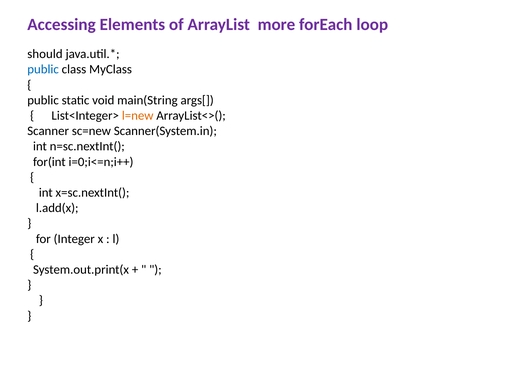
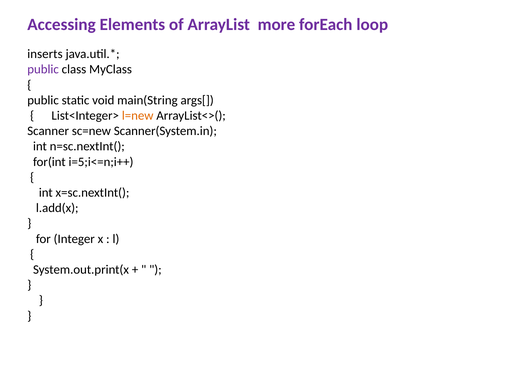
should: should -> inserts (45, 54)
public colour: blue -> purple (43, 70)
i=0;i<=n;i++: i=0;i<=n;i++ -> i=5;i<=n;i++ (101, 162)
